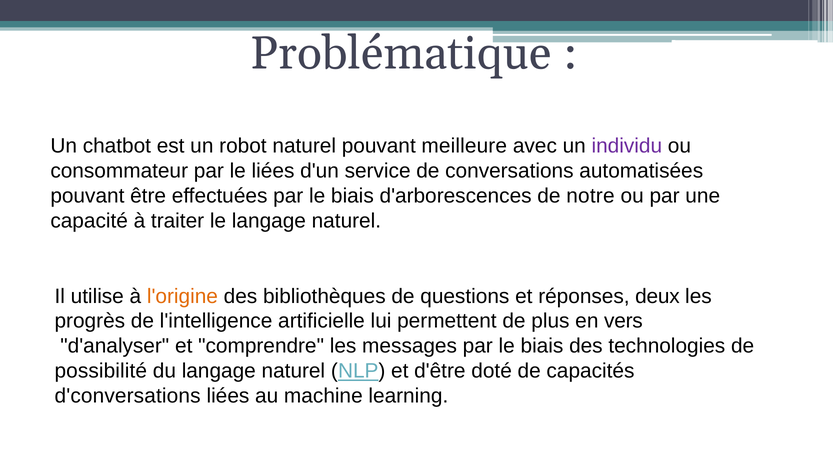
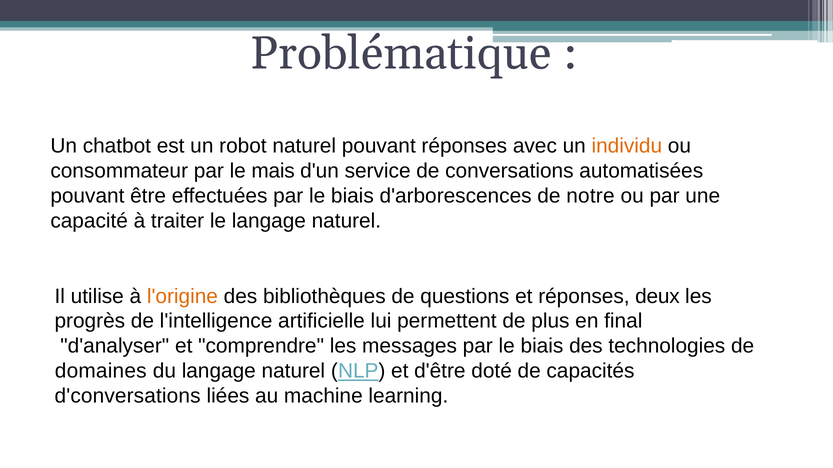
pouvant meilleure: meilleure -> réponses (464, 146)
individu colour: purple -> orange (627, 146)
le liées: liées -> mais (273, 171)
vers: vers -> final (623, 322)
possibilité: possibilité -> domaines (101, 371)
